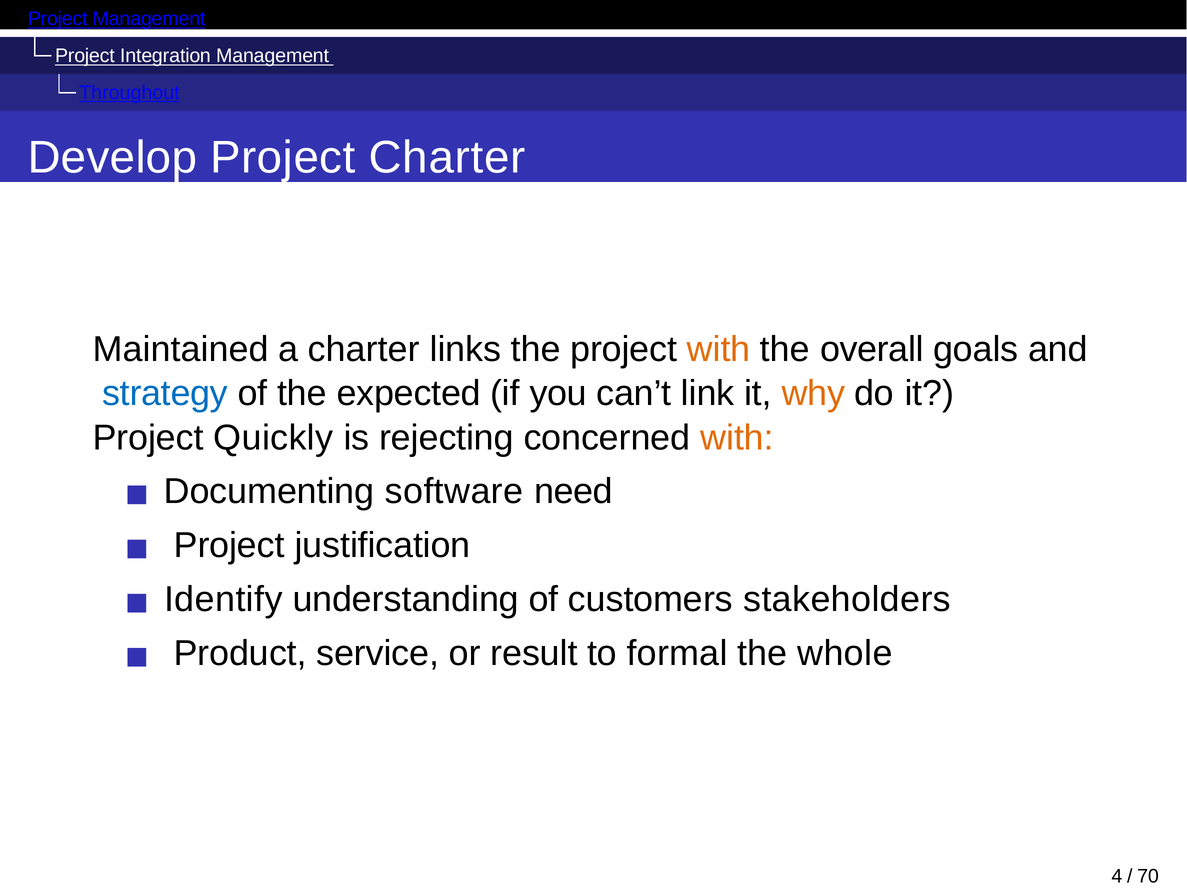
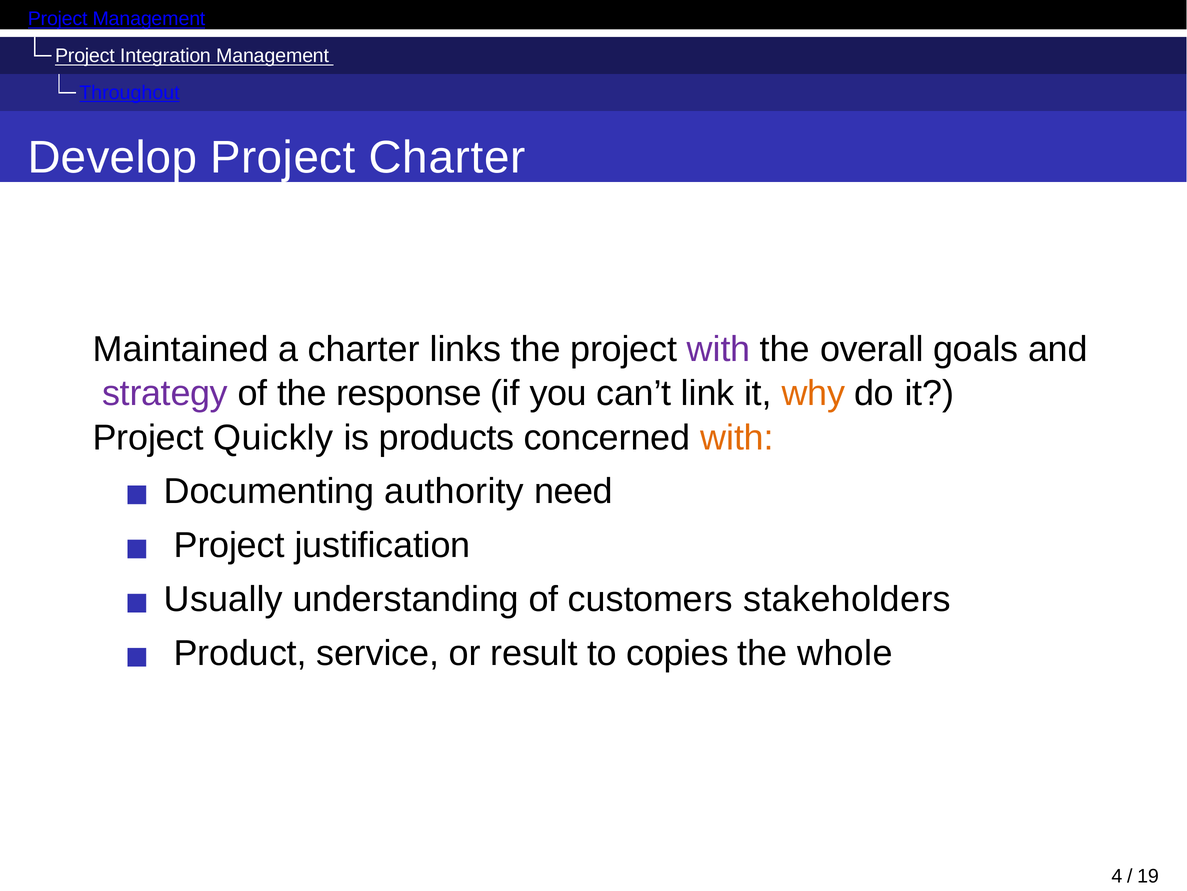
with colour: orange -> purple (719, 349)
strategy colour: blue -> purple (165, 393)
expected: expected -> response (409, 393)
rejecting: rejecting -> products (447, 438)
software: software -> authority (454, 492)
Identify: Identify -> Usually (223, 600)
formal: formal -> copies (677, 653)
70: 70 -> 19 (1148, 876)
